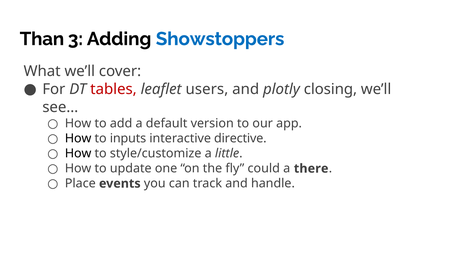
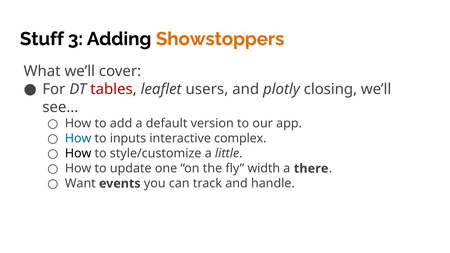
Than: Than -> Stuff (42, 39)
Showstoppers colour: blue -> orange (220, 39)
How colour: black -> blue (78, 139)
directive: directive -> complex (240, 139)
could: could -> width (264, 169)
Place: Place -> Want (80, 184)
